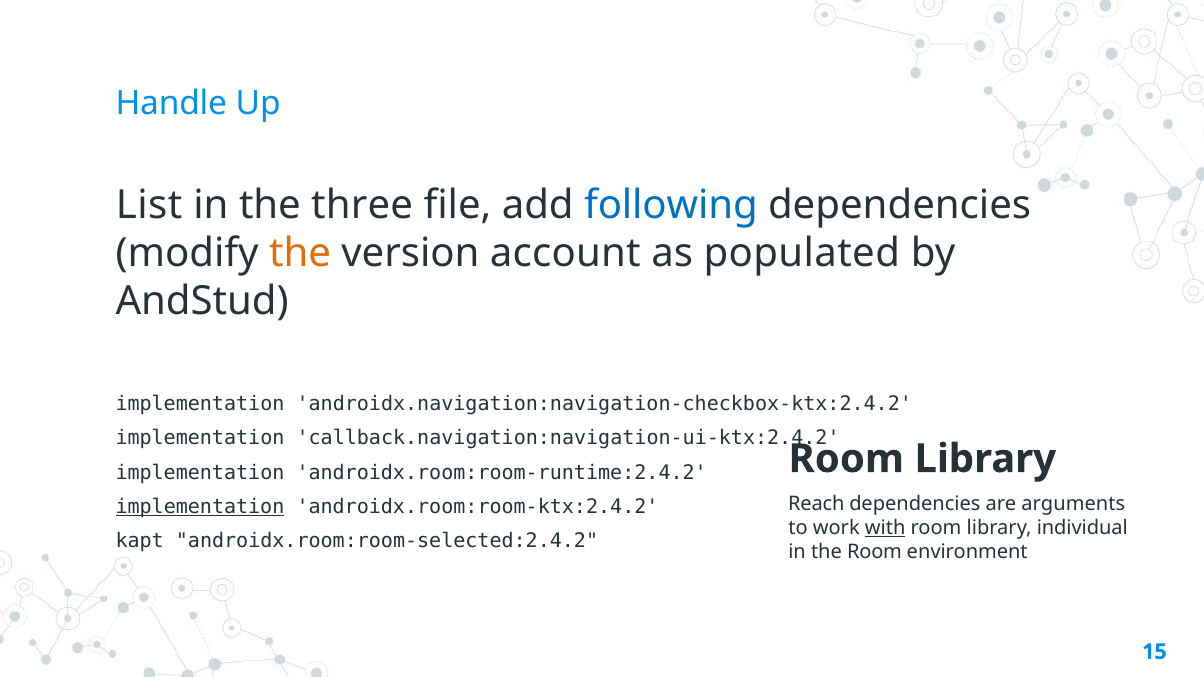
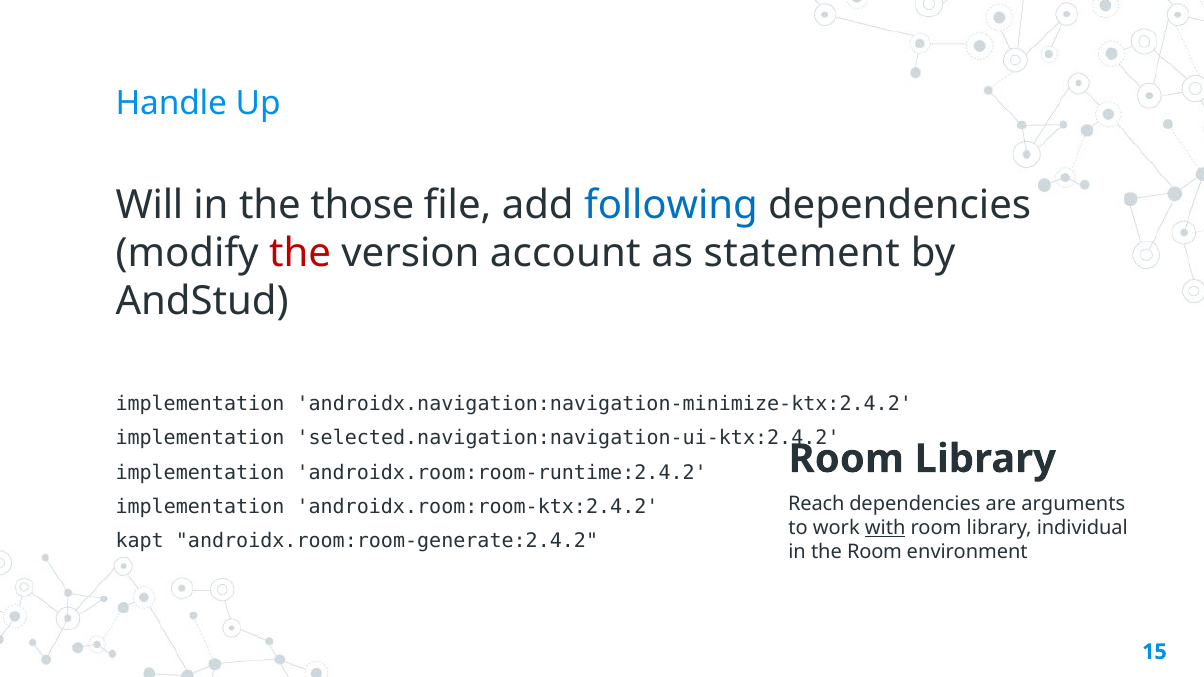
List: List -> Will (149, 205)
three: three -> those (362, 205)
the colour: orange -> red (300, 253)
populated: populated -> statement (802, 253)
androidx.navigation:navigation-checkbox-ktx:2.4.2: androidx.navigation:navigation-checkbox-ktx:2.4.2 -> androidx.navigation:navigation-minimize-ktx:2.4.2 (604, 404)
callback.navigation:navigation-ui-ktx:2.4.2: callback.navigation:navigation-ui-ktx:2.4.2 -> selected.navigation:navigation-ui-ktx:2.4.2 (568, 438)
implementation underline: present -> none (200, 507)
androidx.room:room-selected:2.4.2: androidx.room:room-selected:2.4.2 -> androidx.room:room-generate:2.4.2 (387, 541)
